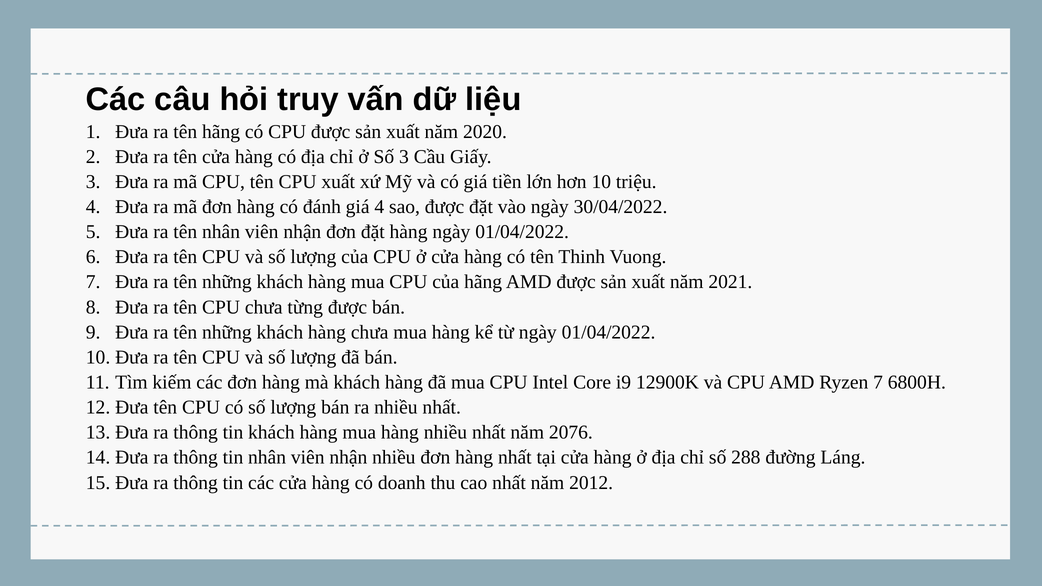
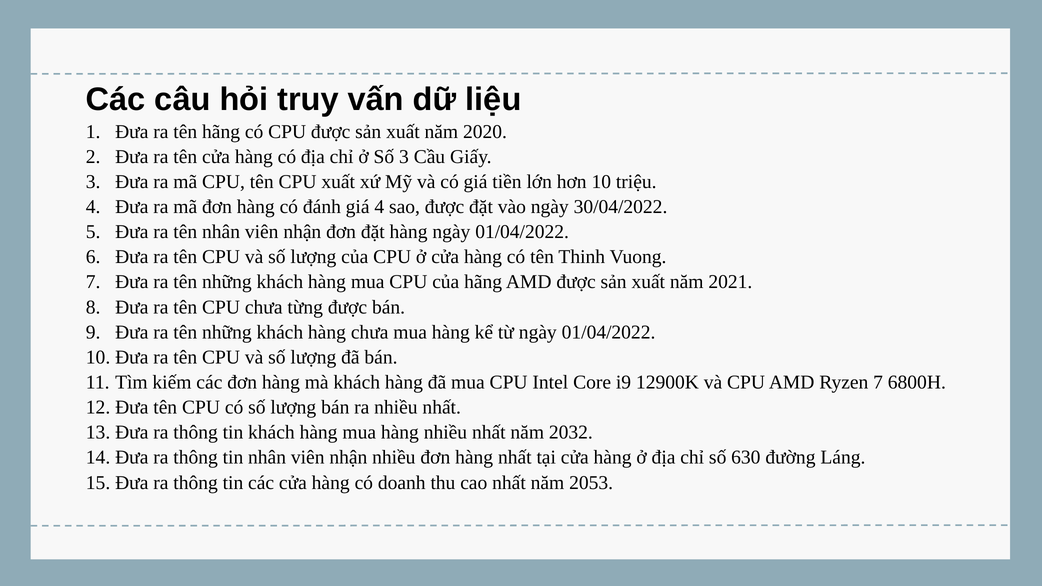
2076: 2076 -> 2032 (571, 433)
288: 288 -> 630 (746, 458)
2012: 2012 -> 2053 (591, 483)
